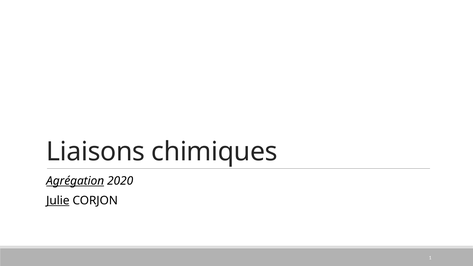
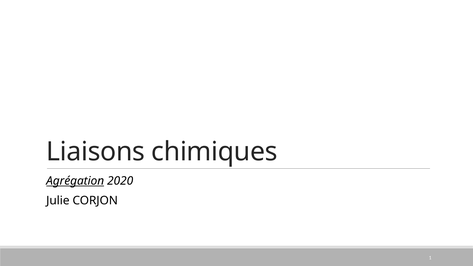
Julie underline: present -> none (58, 201)
